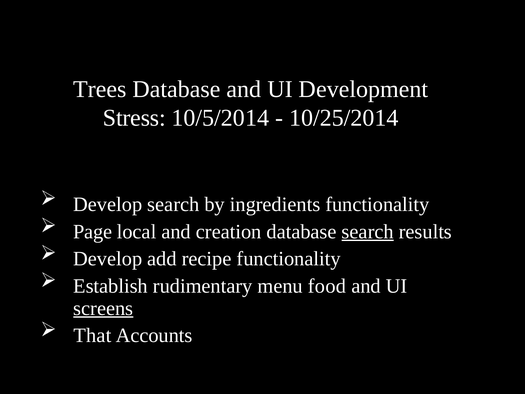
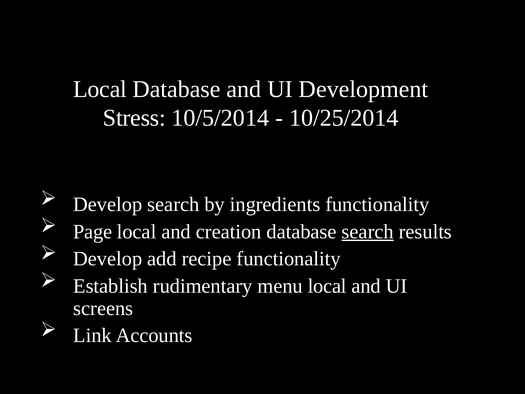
Trees: Trees -> Local (100, 89)
menu food: food -> local (327, 286)
screens underline: present -> none (103, 308)
That: That -> Link (93, 335)
